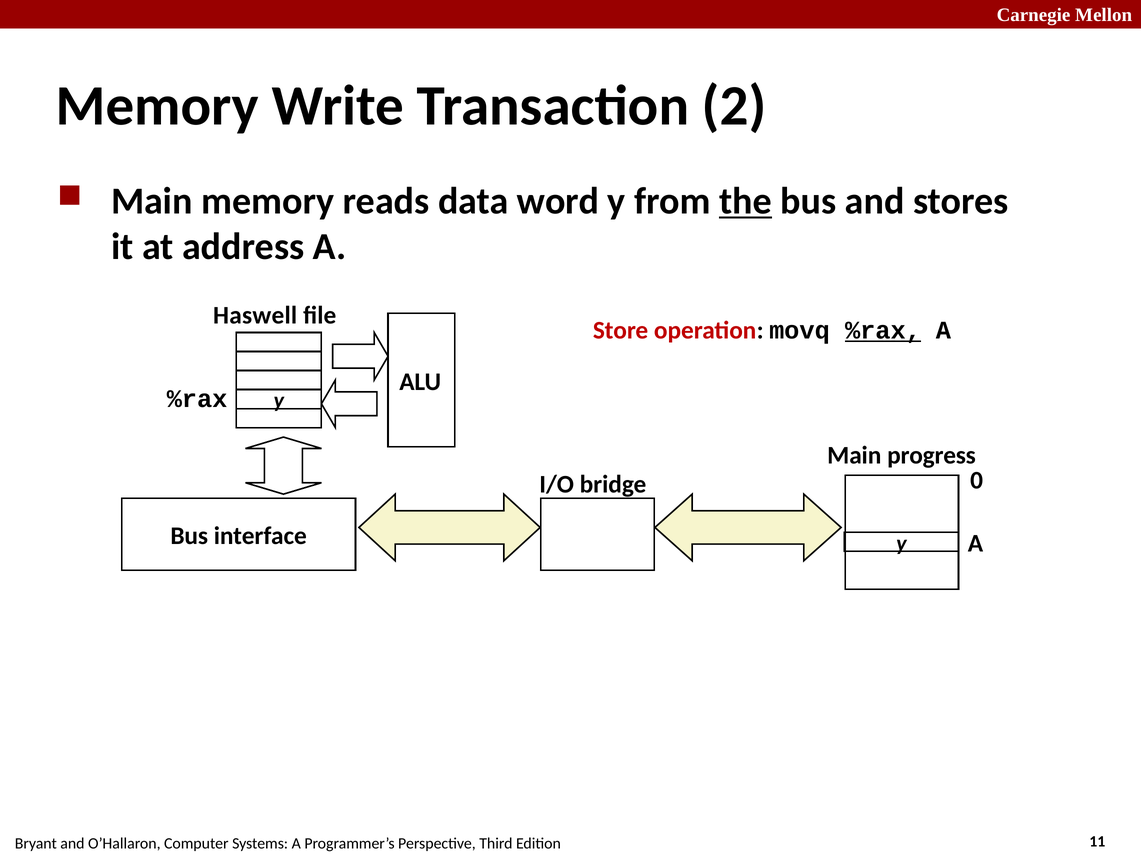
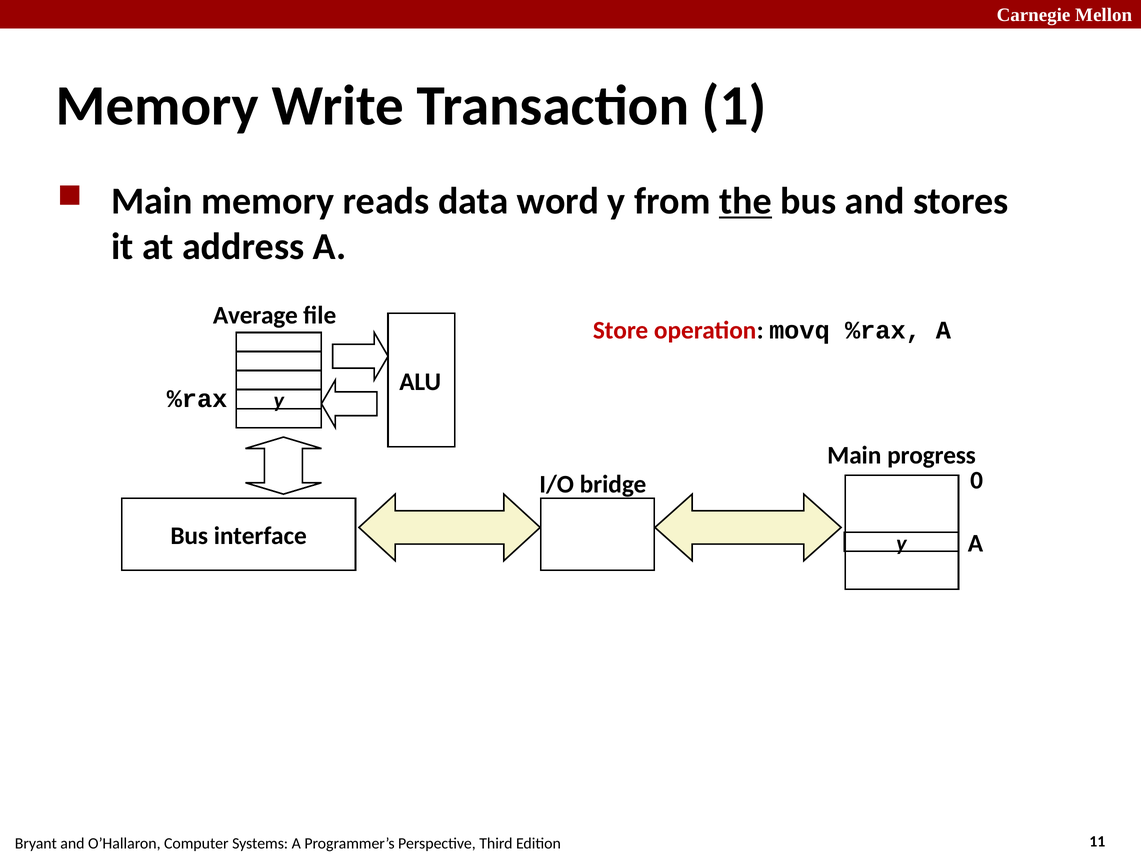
2: 2 -> 1 (734, 106)
Haswell: Haswell -> Average (255, 315)
%rax underline: present -> none (883, 330)
